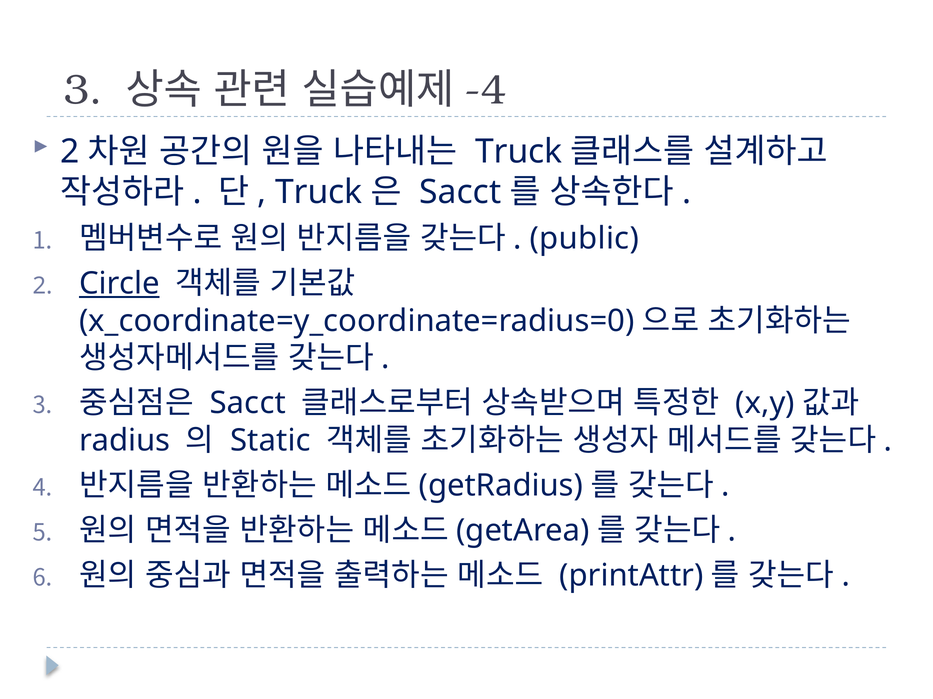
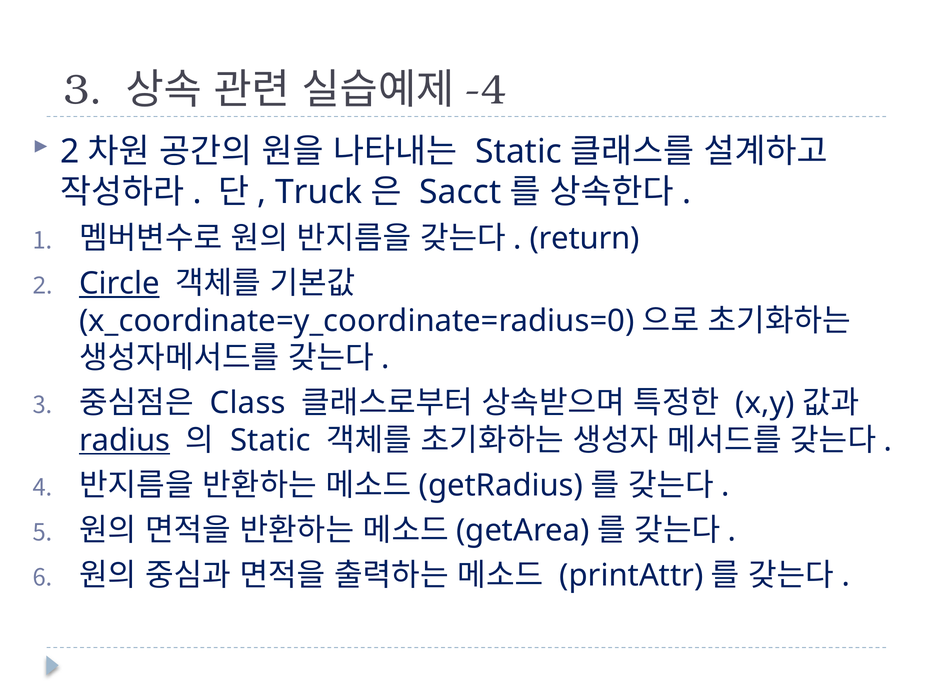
Truck: Truck -> Static (519, 152)
public: public -> return (585, 239)
Sacct: Sacct -> Class (248, 404)
radius underline: none -> present (125, 441)
